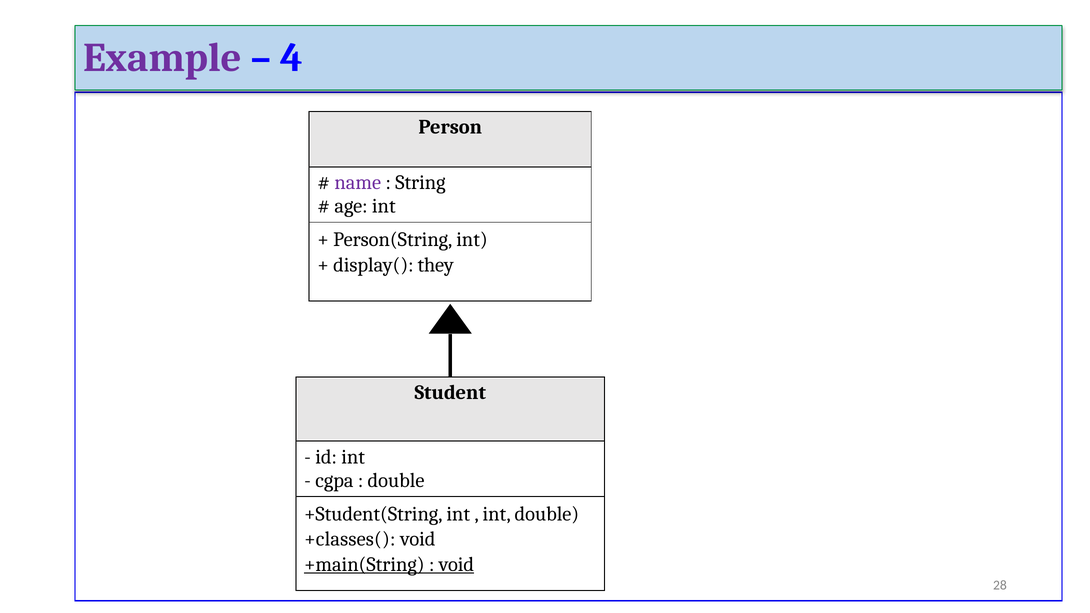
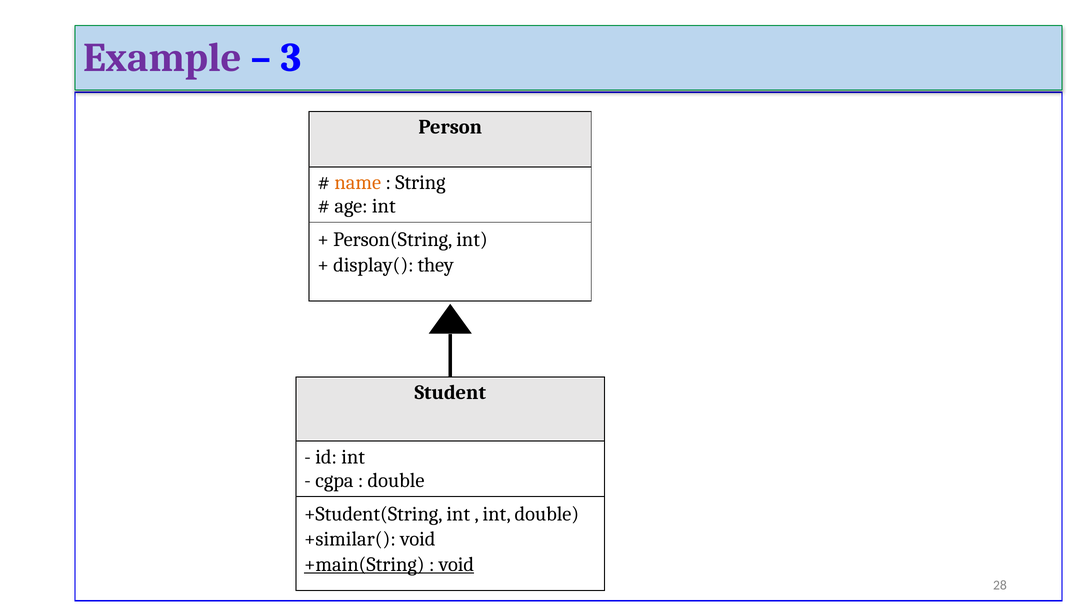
4: 4 -> 3 (291, 58)
name colour: purple -> orange (358, 183)
+classes(: +classes( -> +similar( (350, 539)
